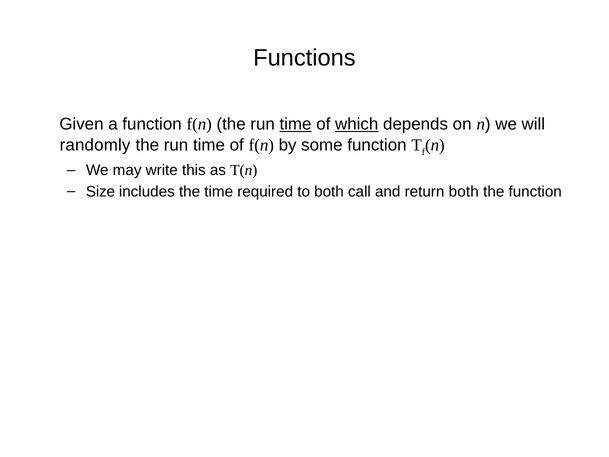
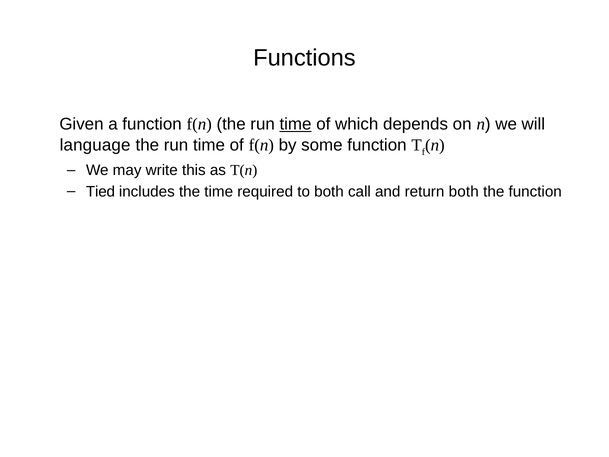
which underline: present -> none (357, 124)
randomly: randomly -> language (95, 145)
Size: Size -> Tied (100, 192)
